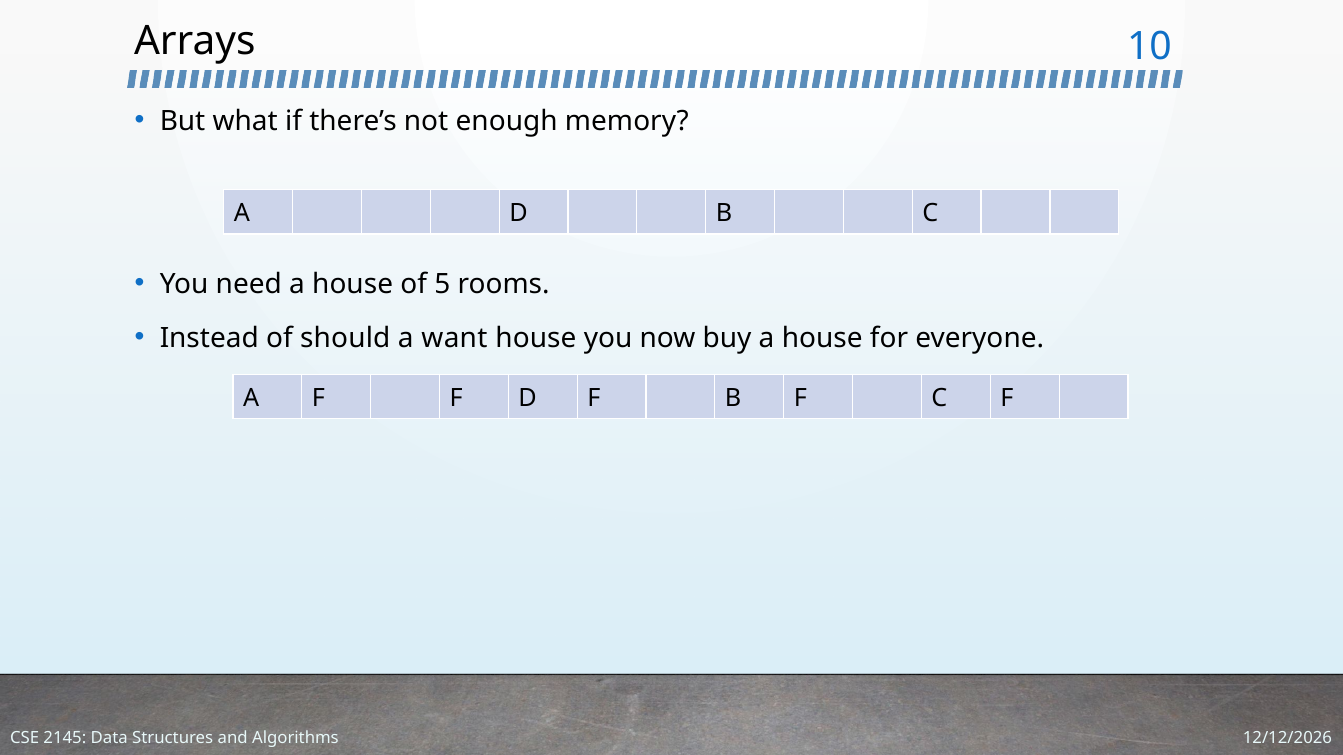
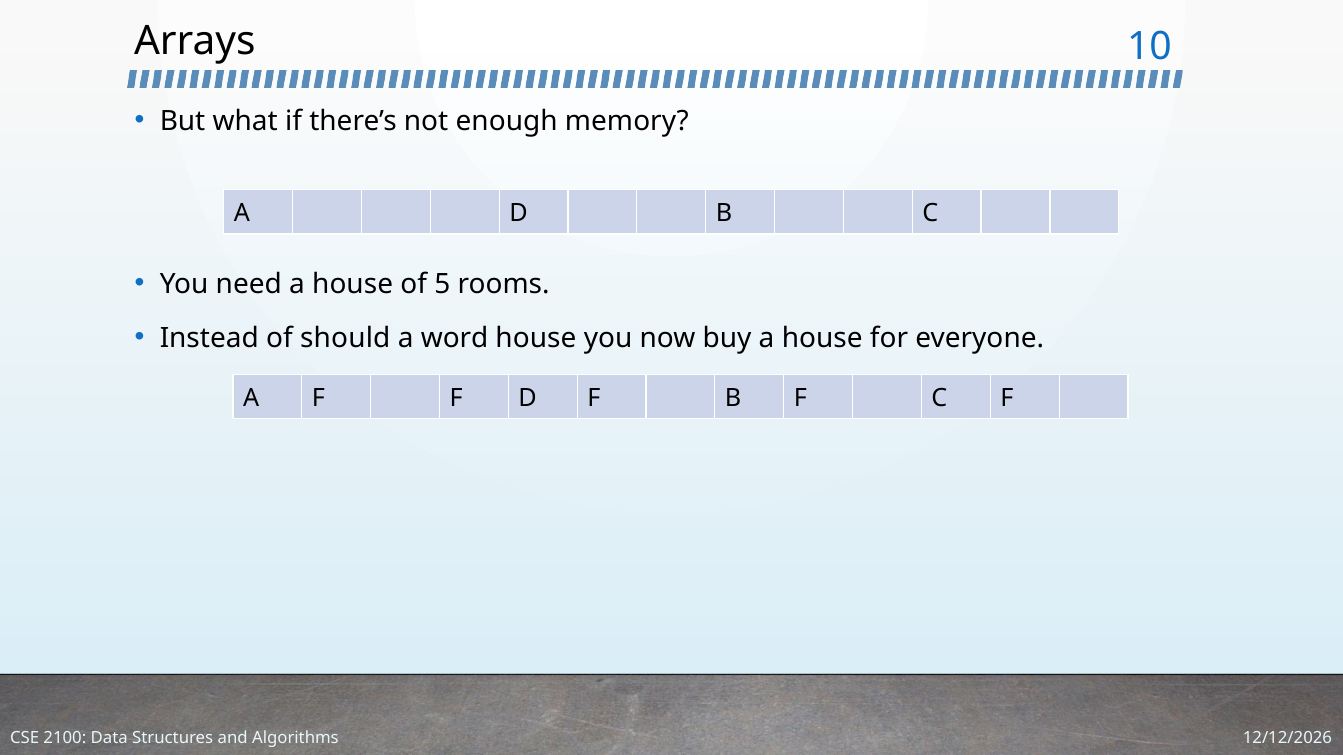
want: want -> word (455, 338)
2145: 2145 -> 2100 (65, 738)
